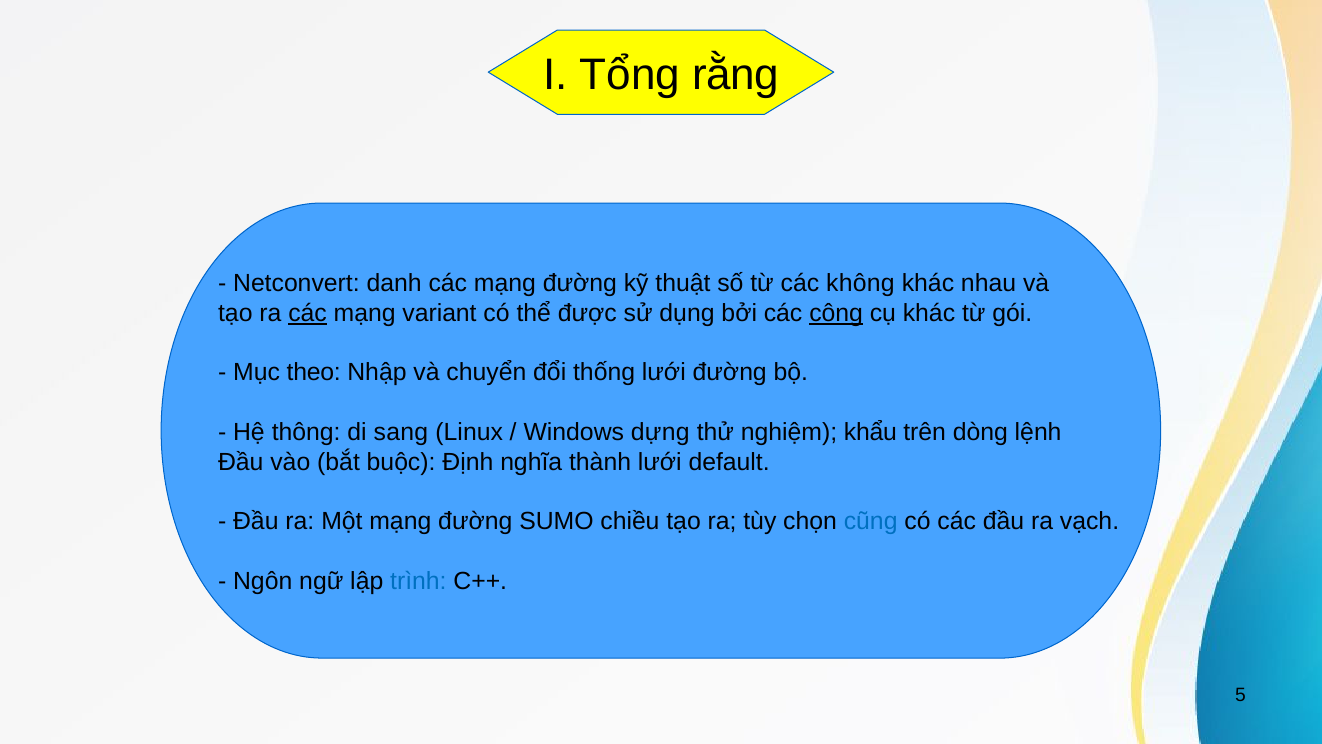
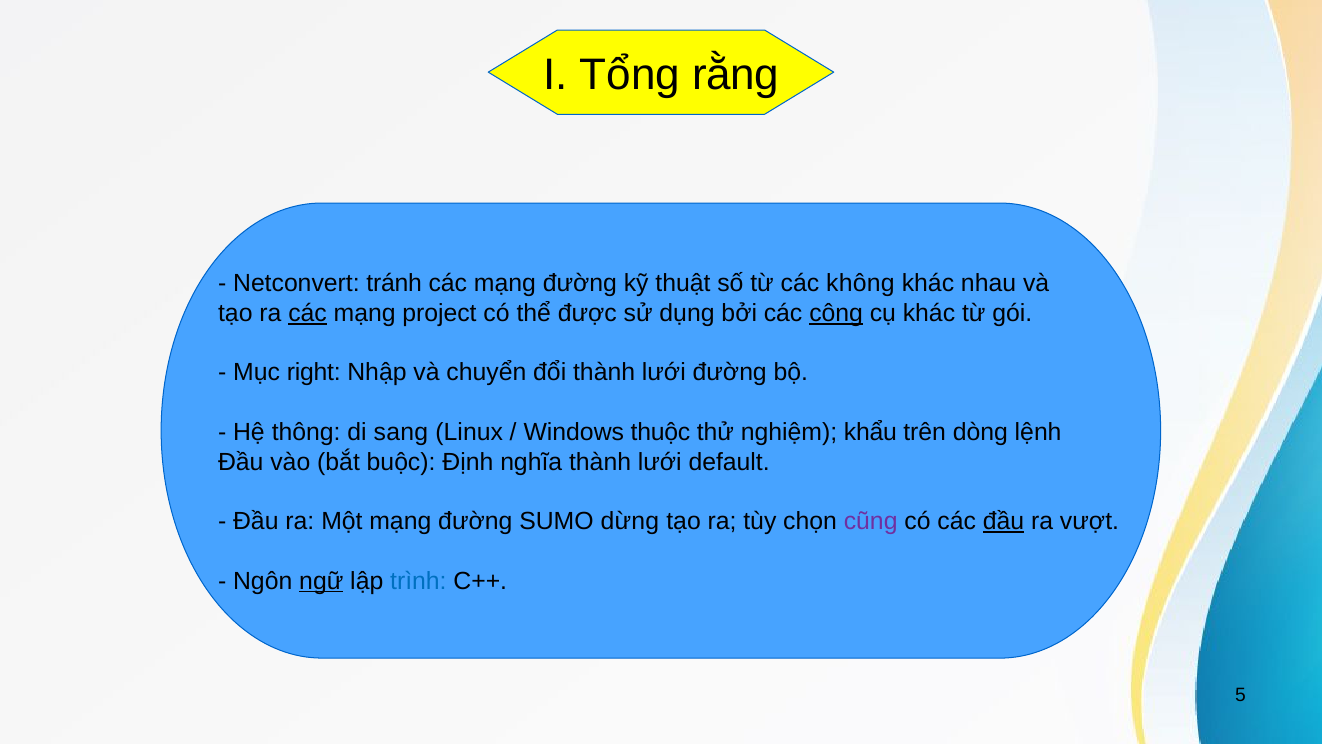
danh: danh -> tránh (394, 283)
variant: variant -> project (440, 313)
theo: theo -> right (314, 373)
đổi thống: thống -> thành (604, 373)
dựng: dựng -> thuộc (661, 432)
chiều: chiều -> dừng (630, 521)
cũng colour: blue -> purple (871, 521)
đầu underline: none -> present (1004, 521)
vạch: vạch -> vượt (1089, 521)
ngữ underline: none -> present (321, 581)
